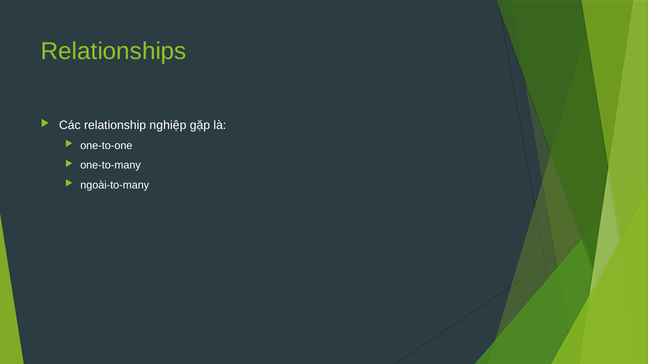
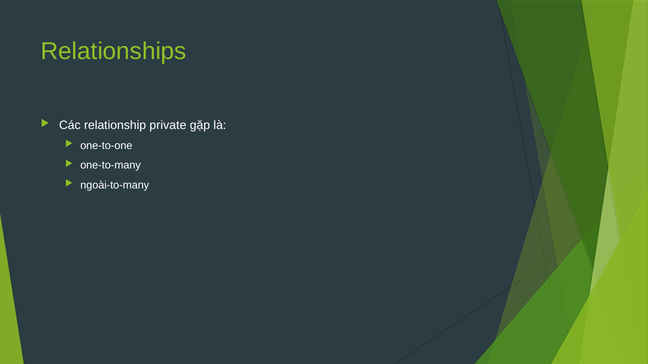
nghiệp: nghiệp -> private (168, 125)
